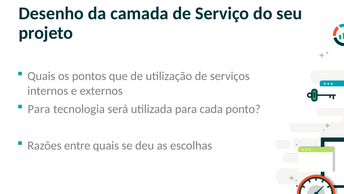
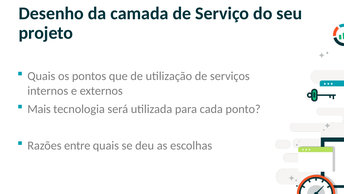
Para: Para -> Mais (39, 109)
